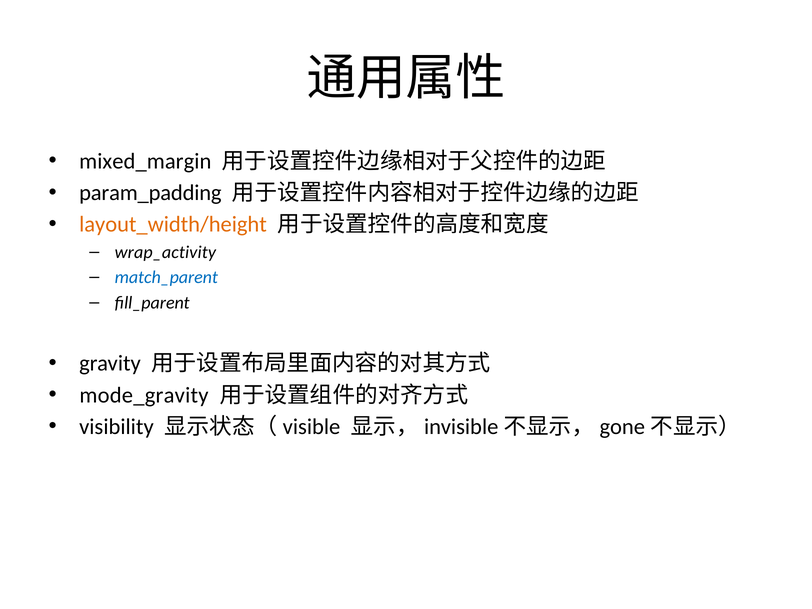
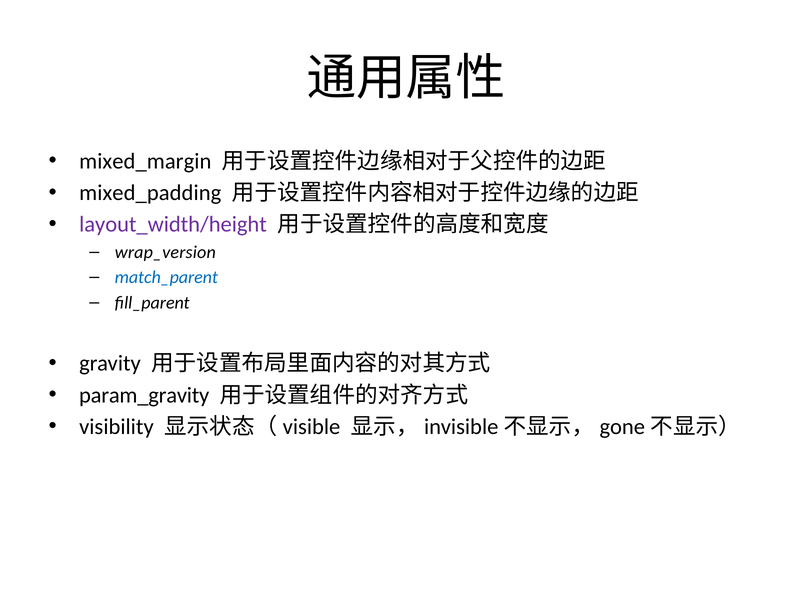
param_padding: param_padding -> mixed_padding (150, 193)
layout_width/height colour: orange -> purple (173, 225)
wrap_activity: wrap_activity -> wrap_version (165, 252)
mode_gravity: mode_gravity -> param_gravity (144, 395)
